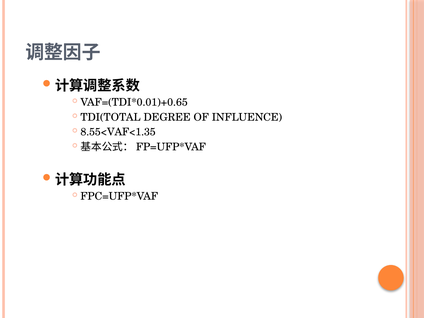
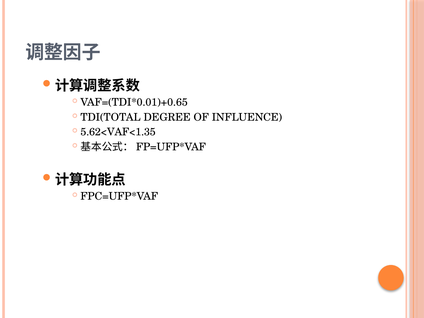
8.55<VAF<1.35: 8.55<VAF<1.35 -> 5.62<VAF<1.35 (118, 132)
